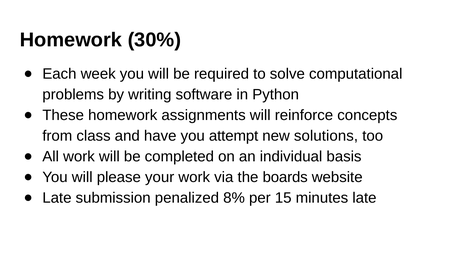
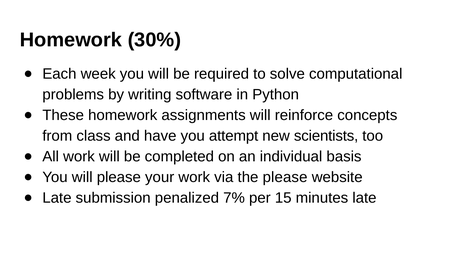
solutions: solutions -> scientists (326, 136)
the boards: boards -> please (285, 177)
8%: 8% -> 7% (234, 198)
